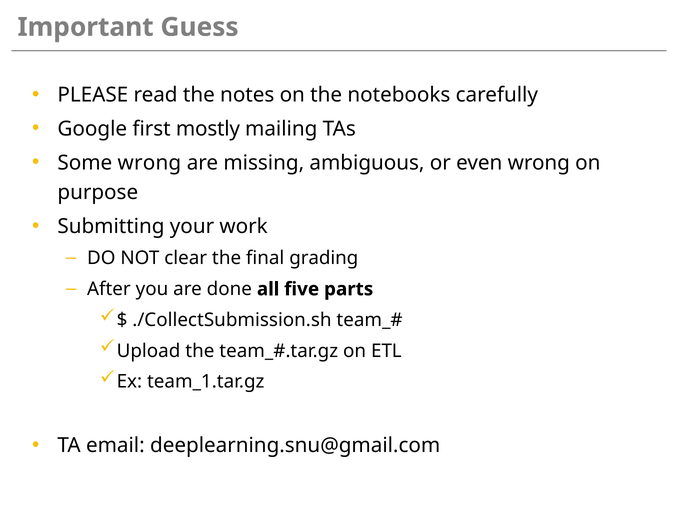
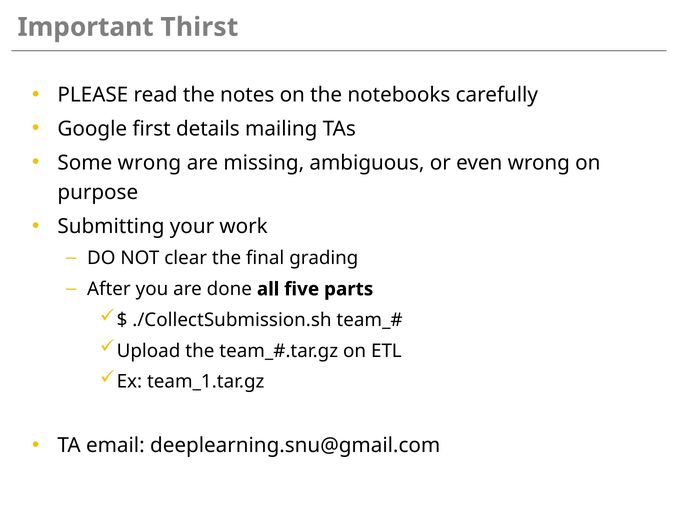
Guess: Guess -> Thirst (199, 27)
mostly: mostly -> details (208, 129)
